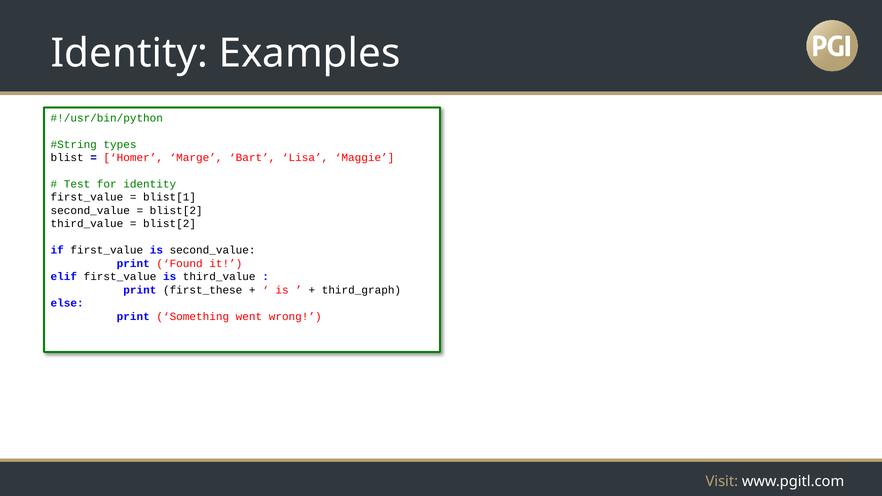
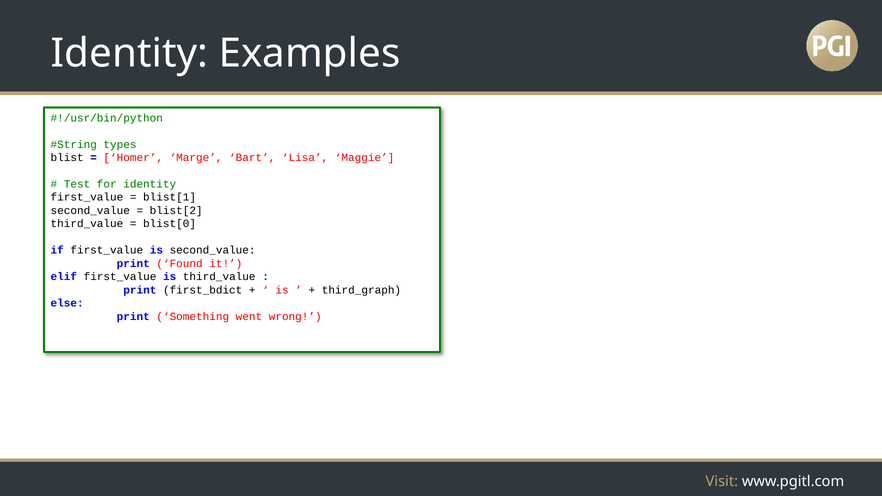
blist[2: blist[2 -> blist[0 (170, 224)
first_these: first_these -> first_bdict (203, 290)
